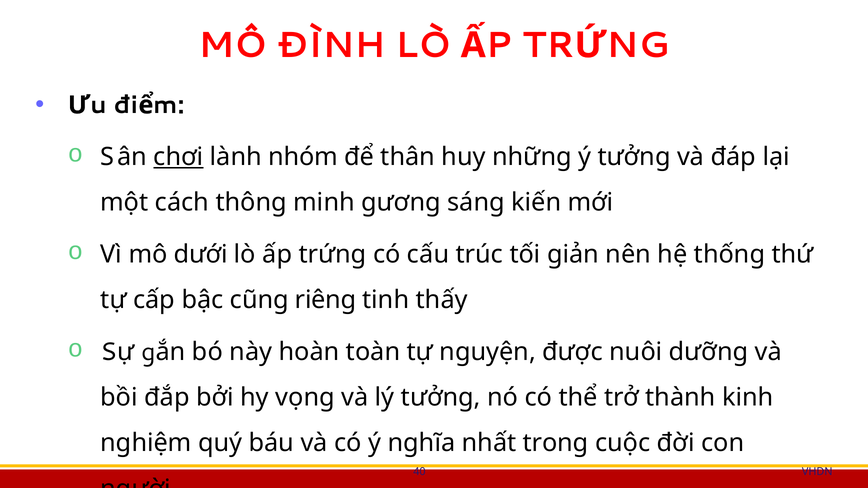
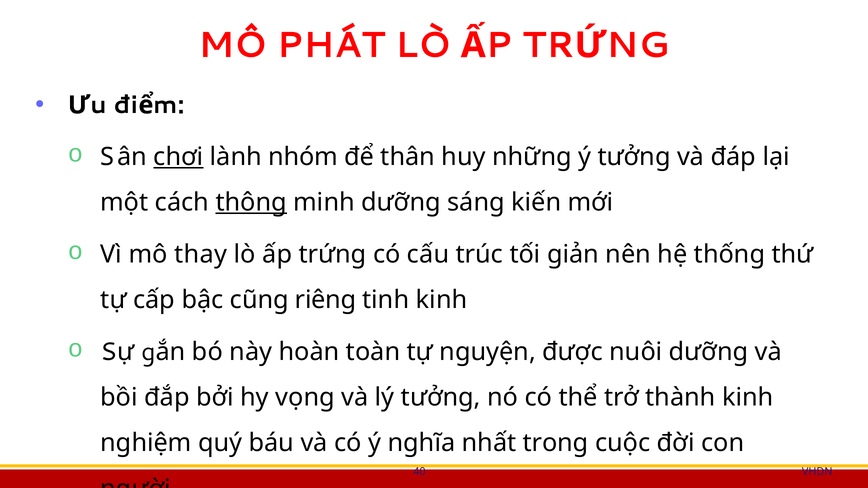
ĐÌNH: ĐÌNH -> PHÁT (331, 45)
thông underline: none -> present (251, 203)
minh gương: gương -> dưỡng (401, 203)
dưới: dưới -> thay (201, 255)
tinh thấy: thấy -> kinh (442, 300)
